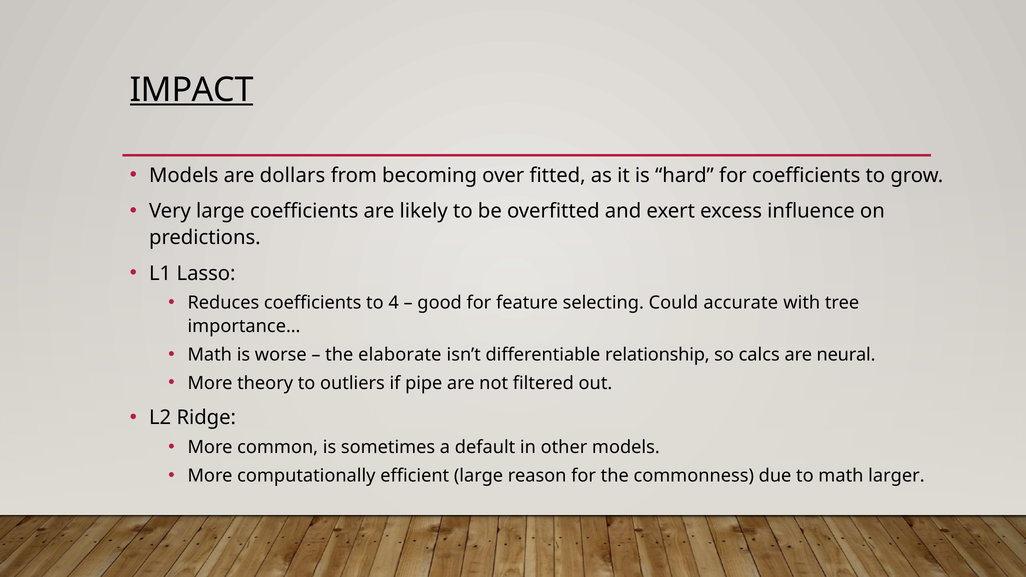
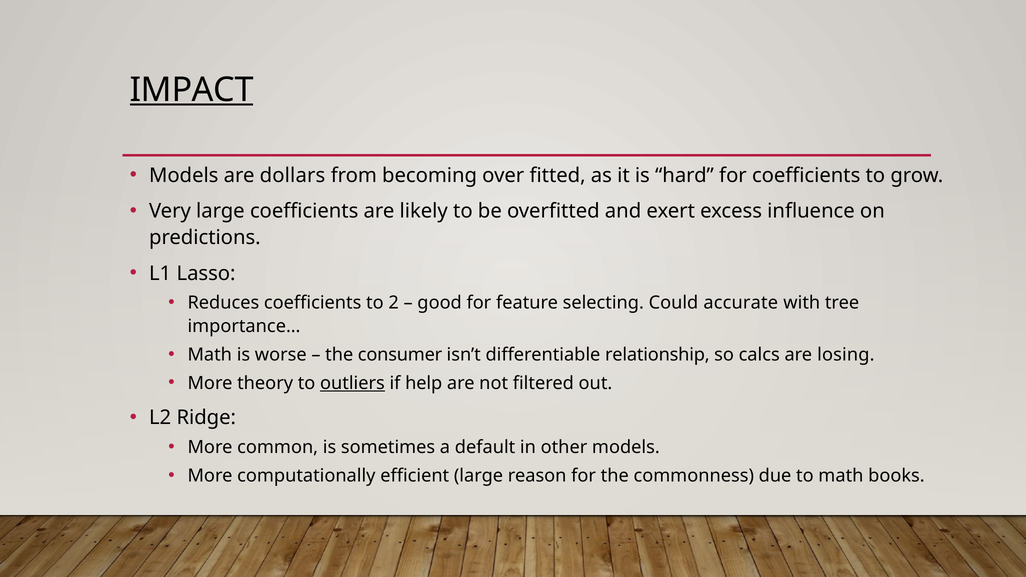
4: 4 -> 2 (394, 303)
elaborate: elaborate -> consumer (400, 355)
neural: neural -> losing (846, 355)
outliers underline: none -> present (352, 383)
pipe: pipe -> help (424, 383)
larger: larger -> books (896, 476)
